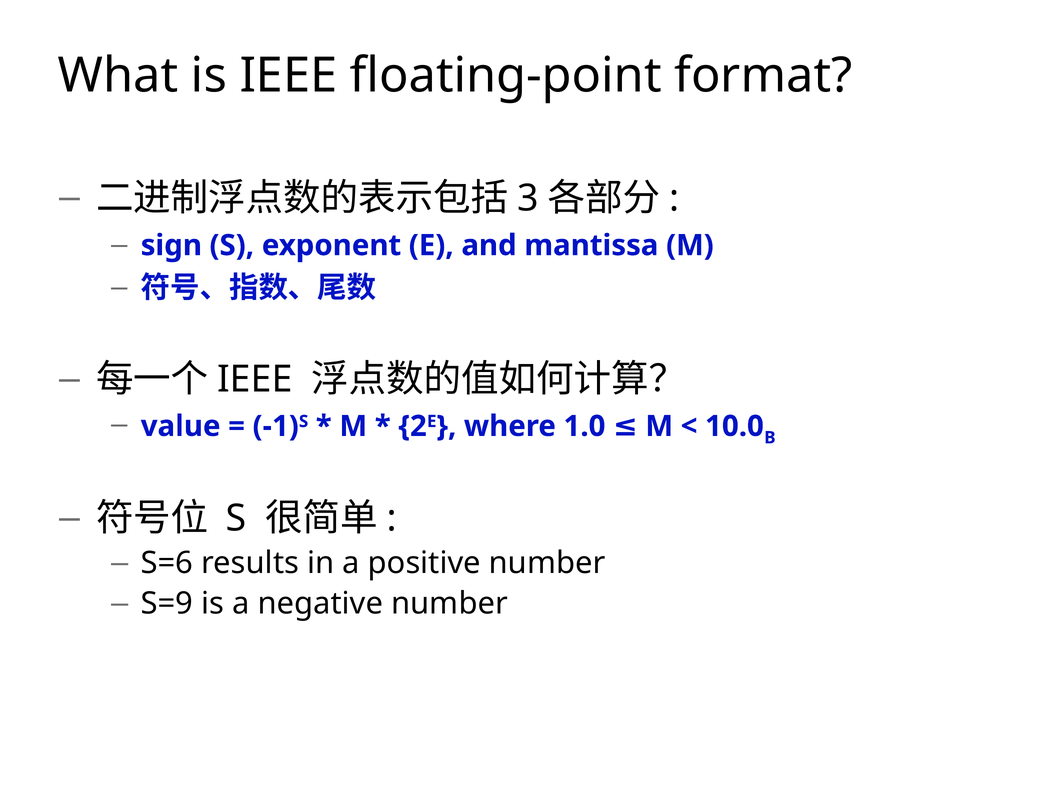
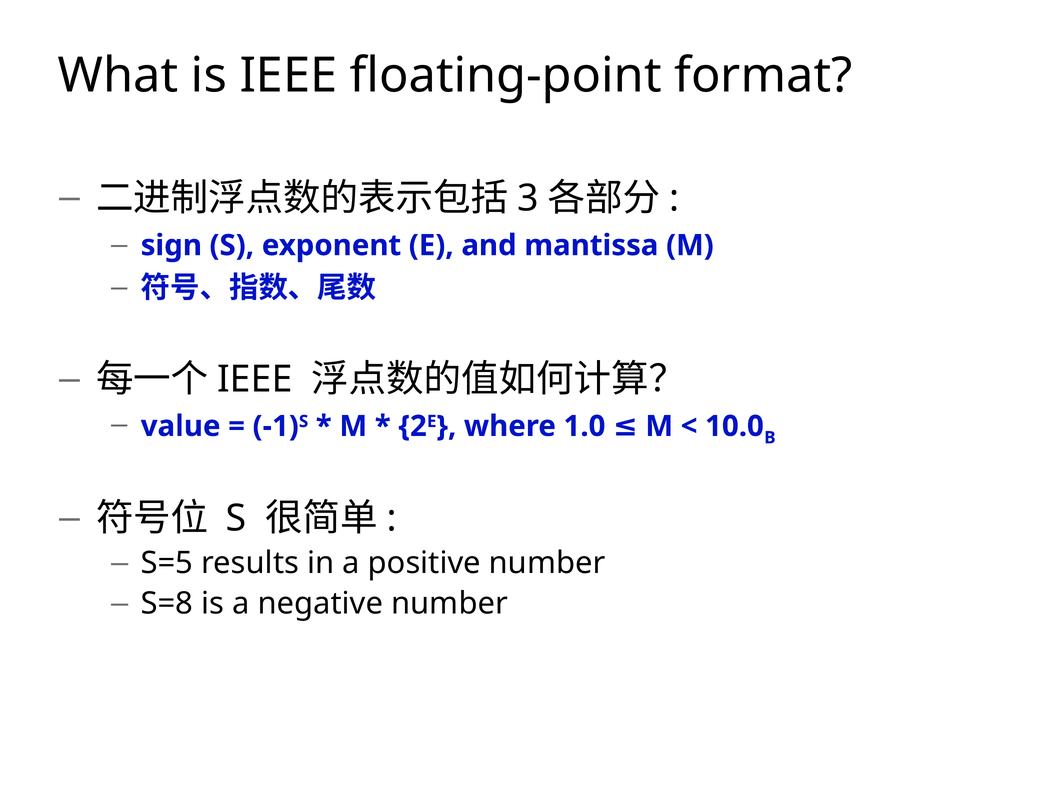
S=6: S=6 -> S=5 (167, 563)
S=9: S=9 -> S=8 (167, 604)
